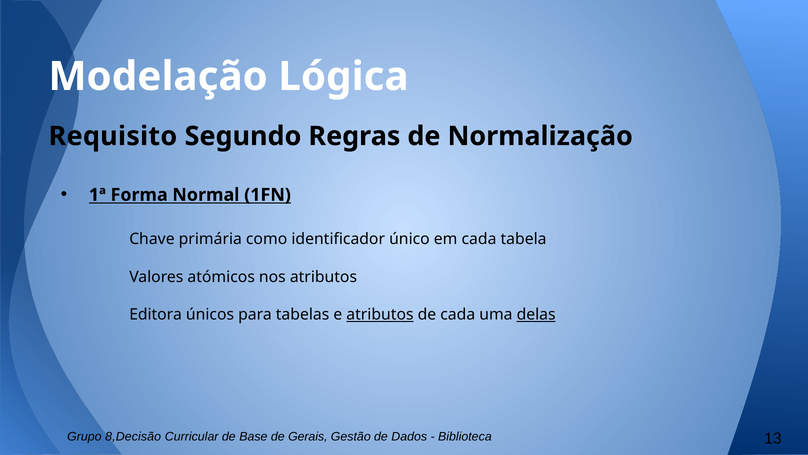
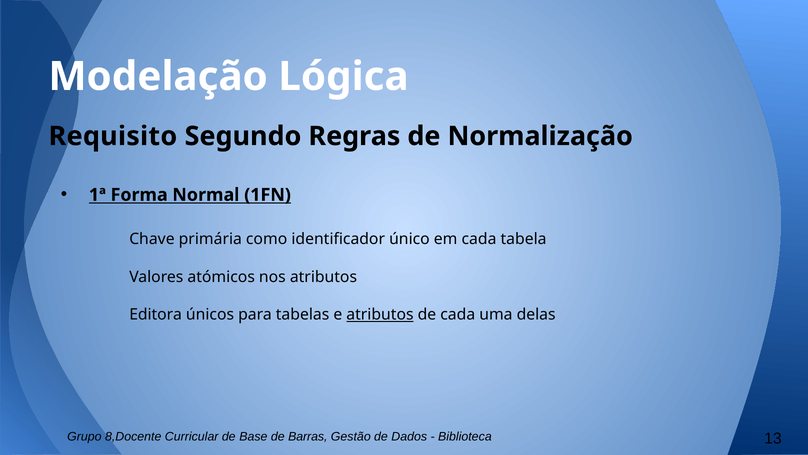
delas underline: present -> none (536, 314)
8,Decisão: 8,Decisão -> 8,Docente (133, 436)
Gerais: Gerais -> Barras (308, 436)
